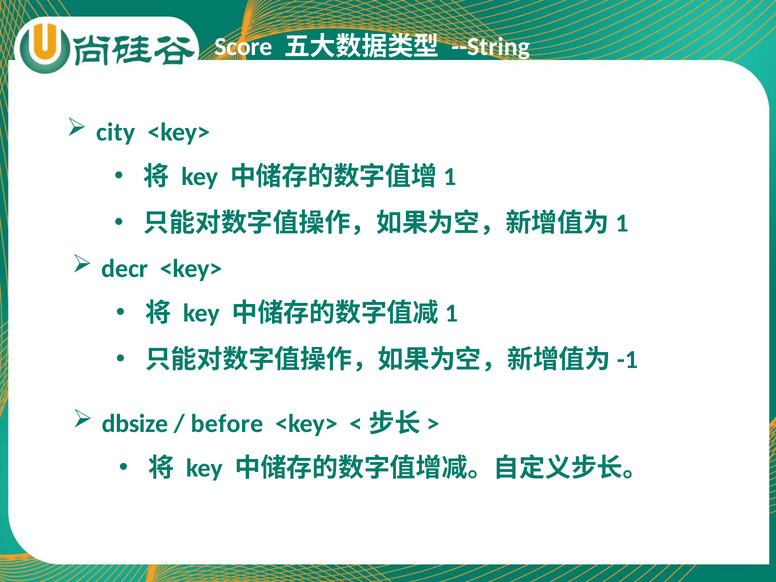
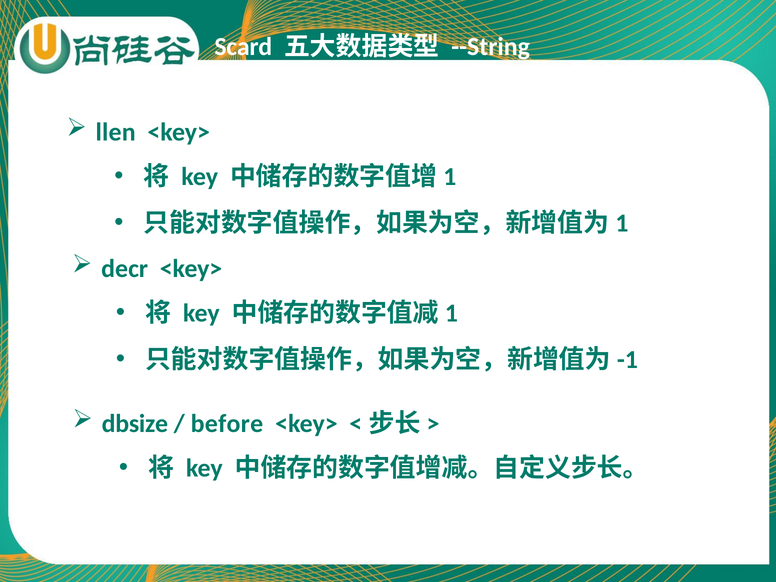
Score: Score -> Scard (243, 47)
city: city -> llen (116, 132)
